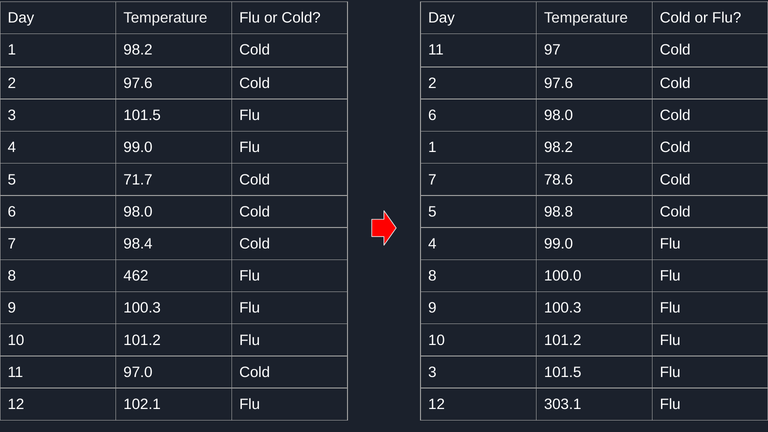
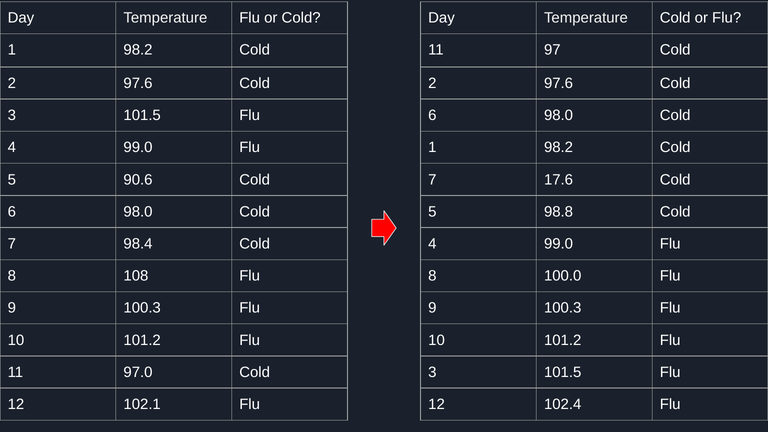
71.7: 71.7 -> 90.6 (138, 180)
78.6: 78.6 -> 17.6 (559, 180)
462: 462 -> 108 (136, 276)
303.1: 303.1 -> 102.4 (563, 404)
